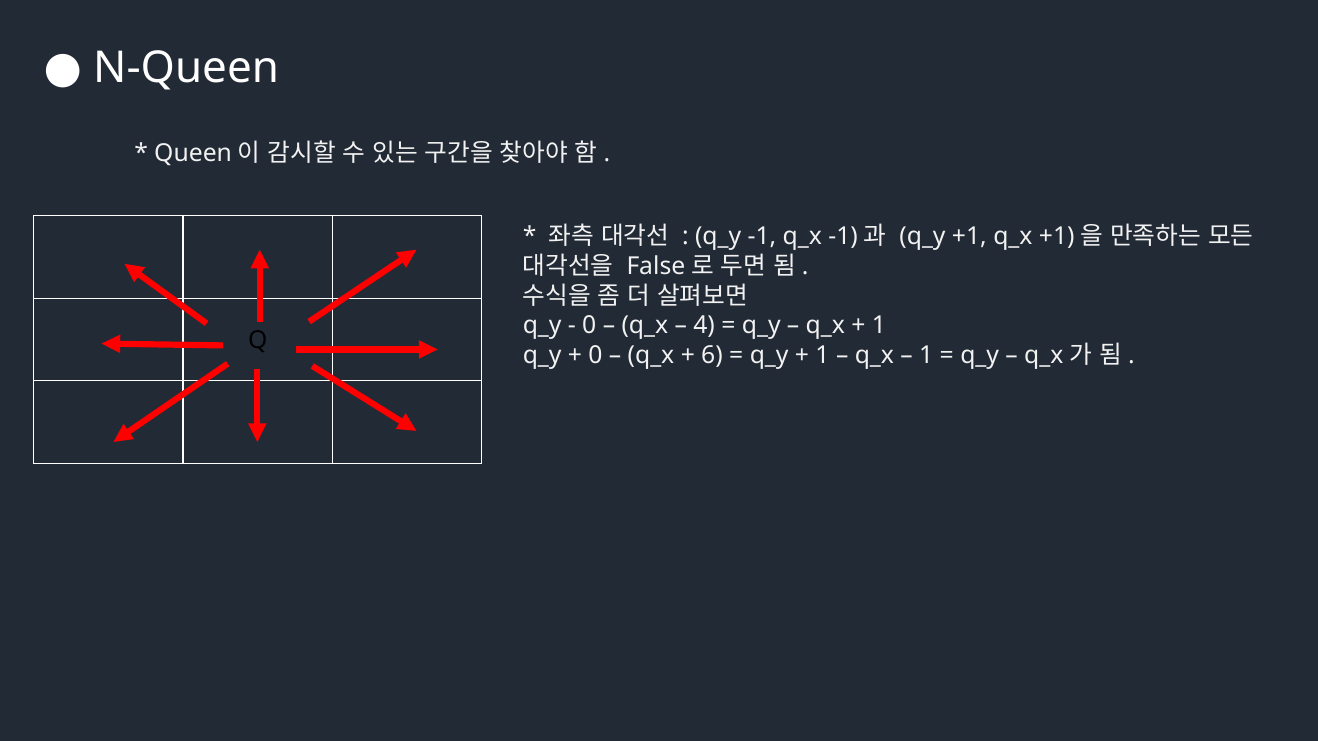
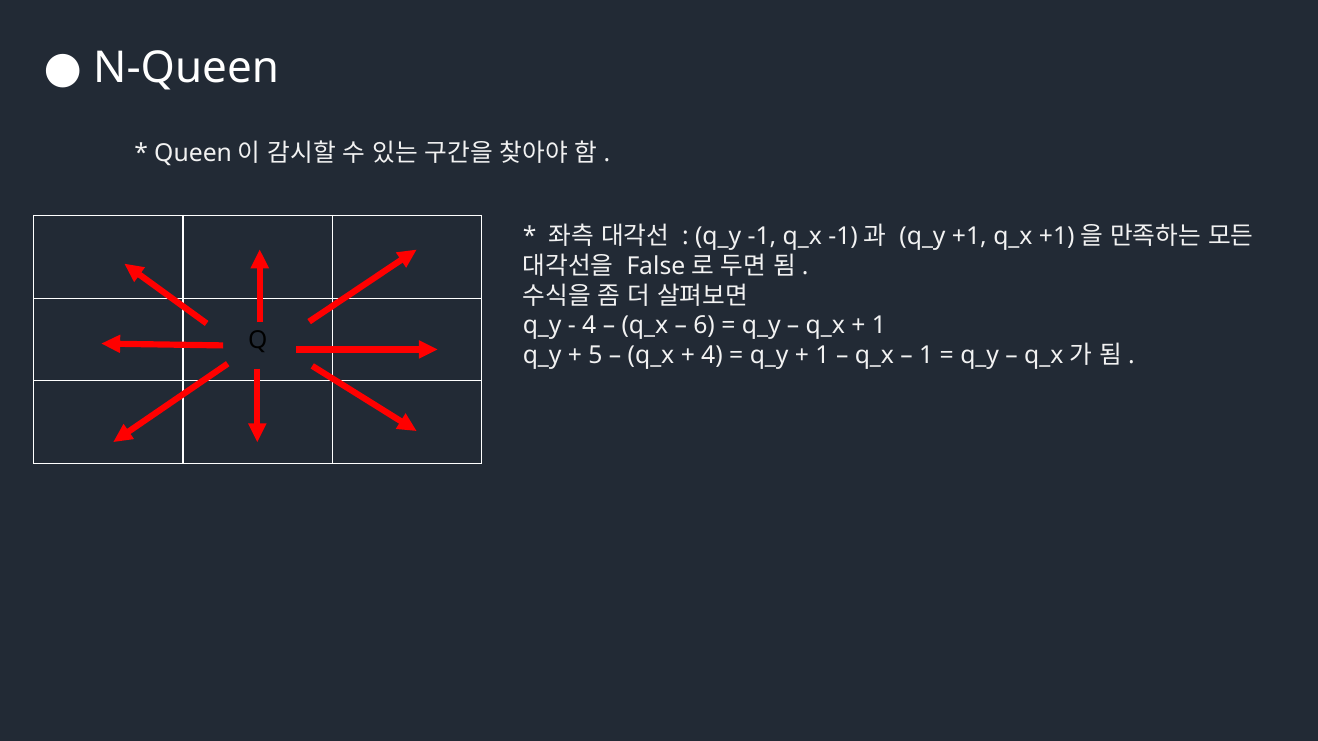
0: 0 -> 4 (589, 326)
4: 4 -> 6 (704, 326)
0: 0 -> 5 (596, 355)
6: 6 -> 4 (712, 355)
